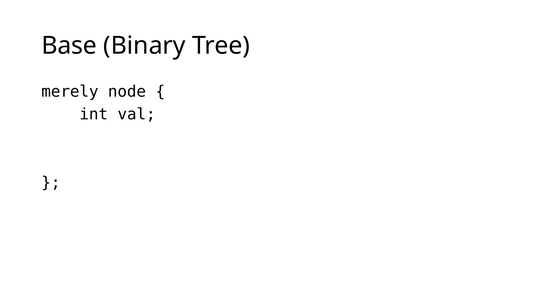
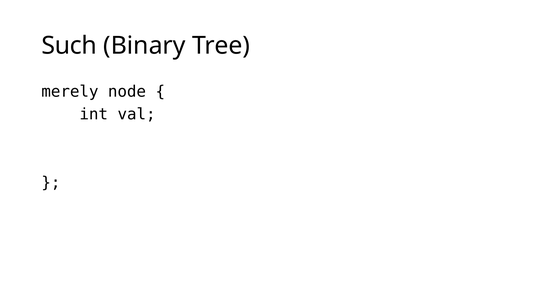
Base: Base -> Such (69, 46)
